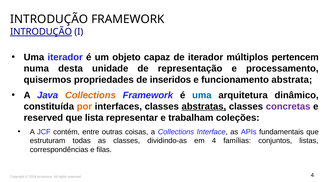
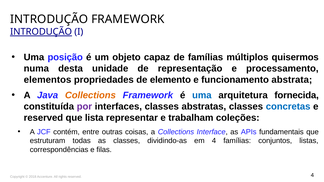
Uma iterador: iterador -> posição (65, 57)
de iterador: iterador -> famílias (206, 57)
pertencem: pertencem -> quisermos (295, 57)
quisermos: quisermos -> elementos (48, 80)
inseridos: inseridos -> elemento (170, 80)
dinâmico: dinâmico -> fornecida (297, 95)
por colour: orange -> purple (84, 107)
abstratas underline: present -> none (204, 107)
concretas colour: purple -> blue (288, 107)
